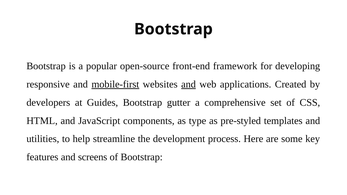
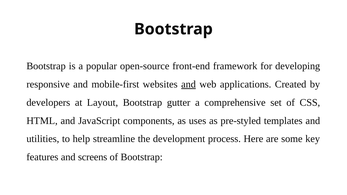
mobile-first underline: present -> none (115, 84)
Guides: Guides -> Layout (102, 103)
type: type -> uses (198, 121)
